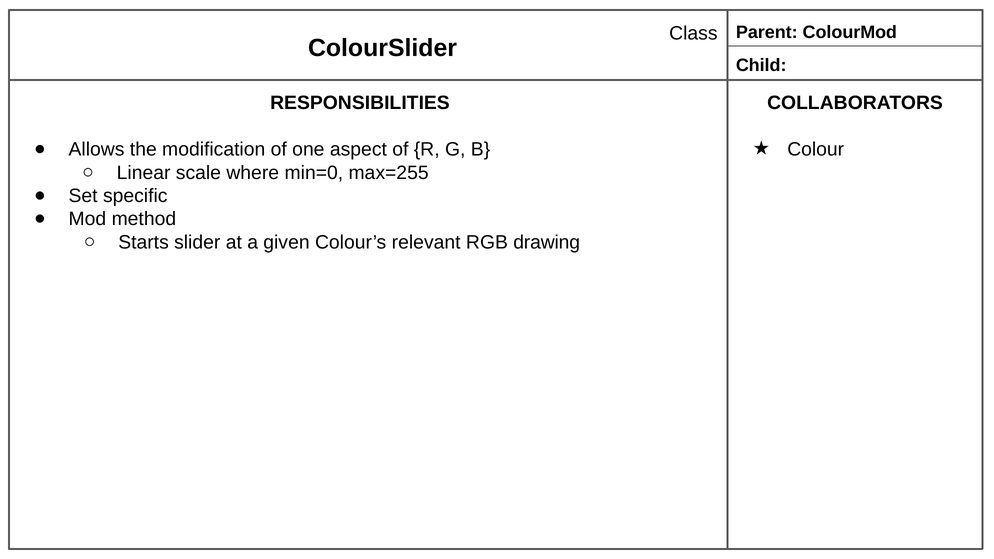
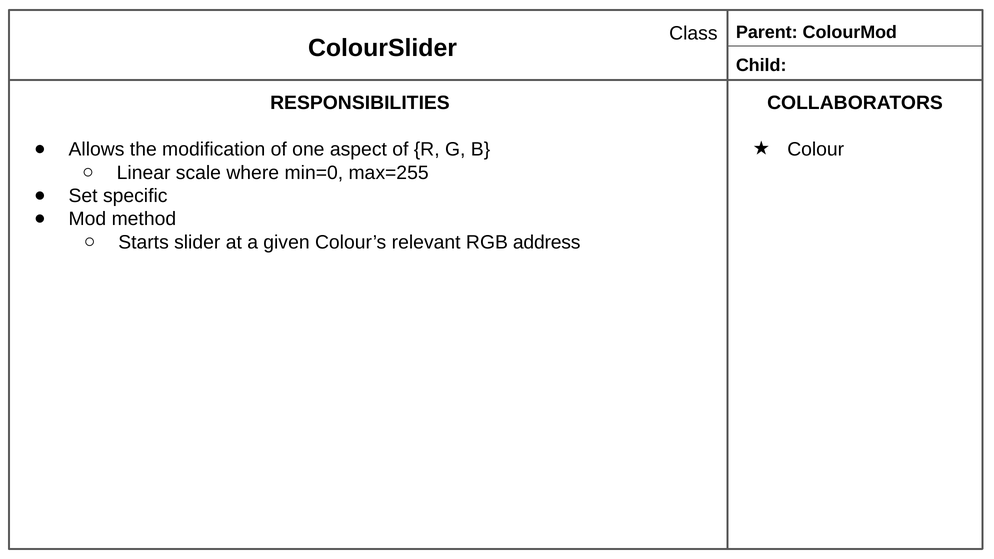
drawing: drawing -> address (547, 242)
